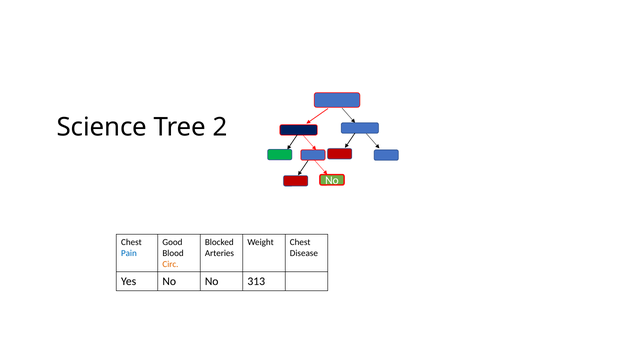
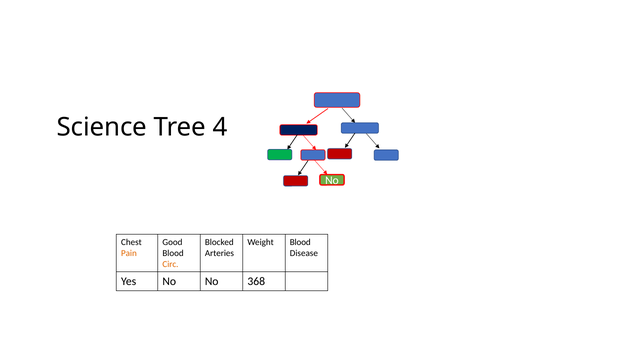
2: 2 -> 4 (220, 127)
Weight Chest: Chest -> Blood (300, 242)
Pain colour: blue -> orange (129, 253)
313: 313 -> 368 (256, 282)
